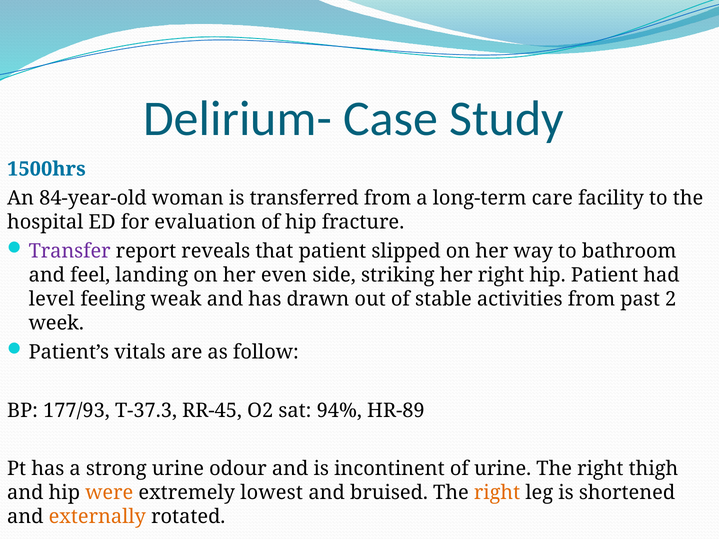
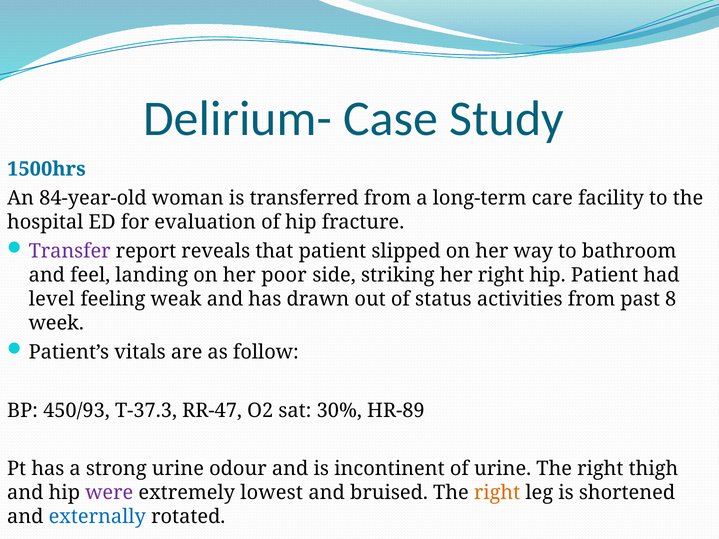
even: even -> poor (284, 275)
stable: stable -> status (443, 299)
2: 2 -> 8 (671, 299)
177/93: 177/93 -> 450/93 (76, 411)
RR-45: RR-45 -> RR-47 (212, 411)
94%: 94% -> 30% (339, 411)
were colour: orange -> purple (109, 493)
externally colour: orange -> blue (97, 517)
